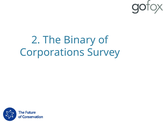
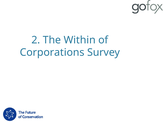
Binary: Binary -> Within (80, 40)
